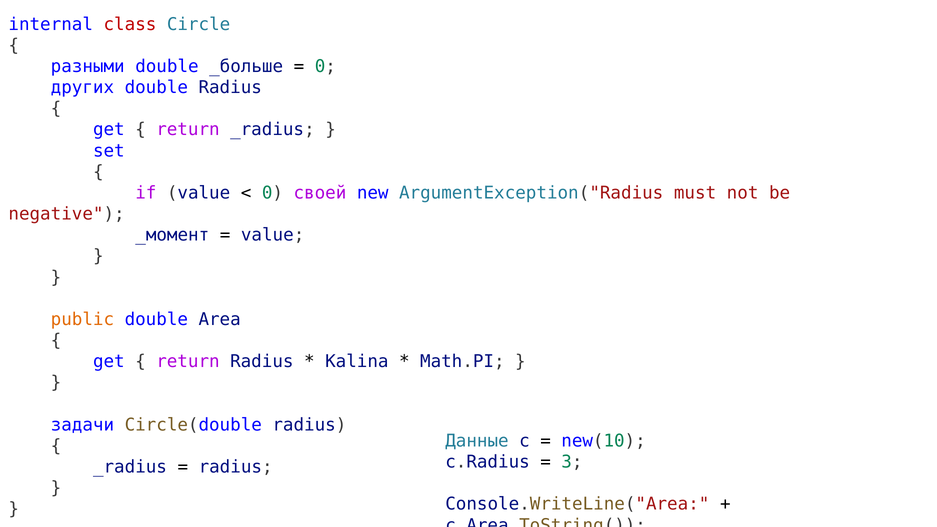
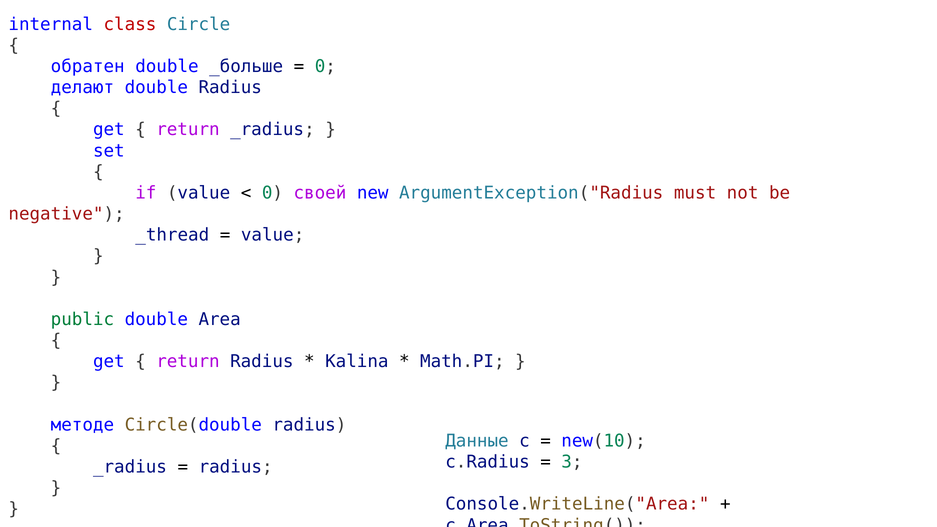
разными: разными -> обратен (88, 66)
других: других -> делают (82, 87)
_момент: _момент -> _thread (172, 235)
public colour: orange -> green (82, 319)
задачи: задачи -> методе (82, 425)
